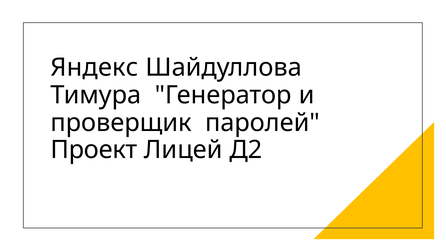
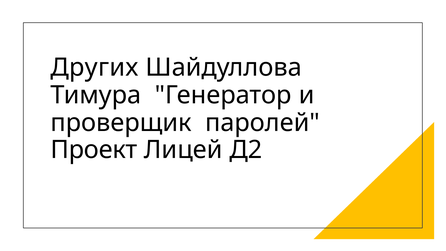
Яндекс: Яндекс -> Других (94, 68)
